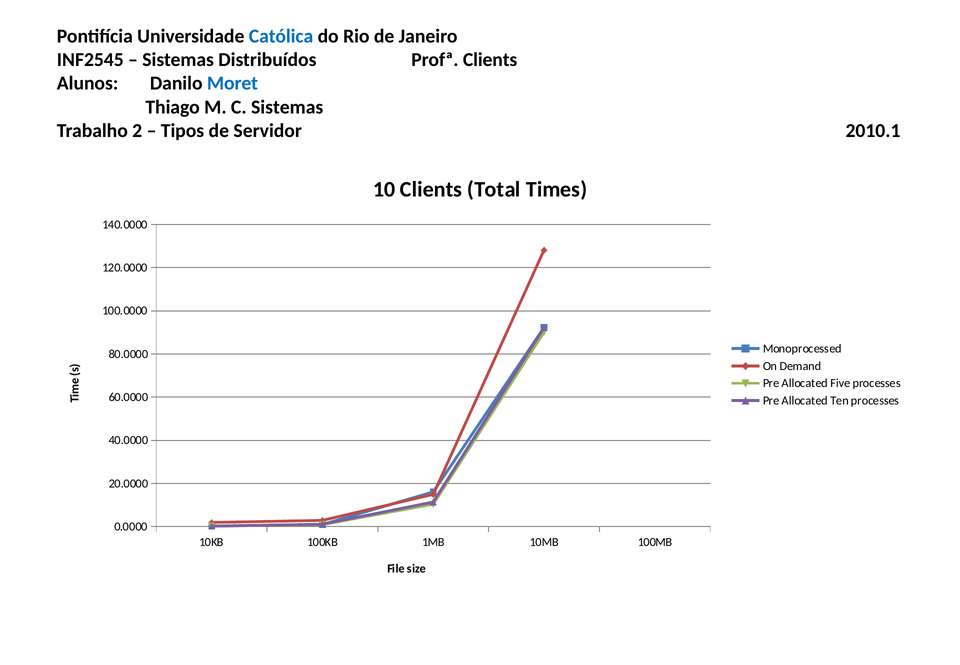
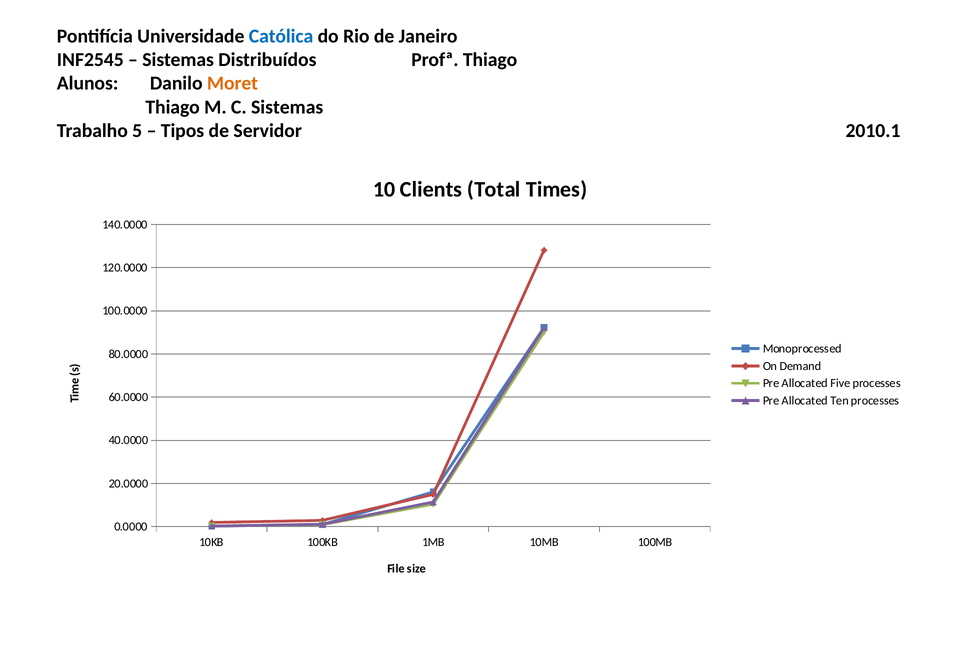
Profª Clients: Clients -> Thiago (490, 60)
Moret colour: blue -> orange (232, 83)
2: 2 -> 5 (137, 131)
